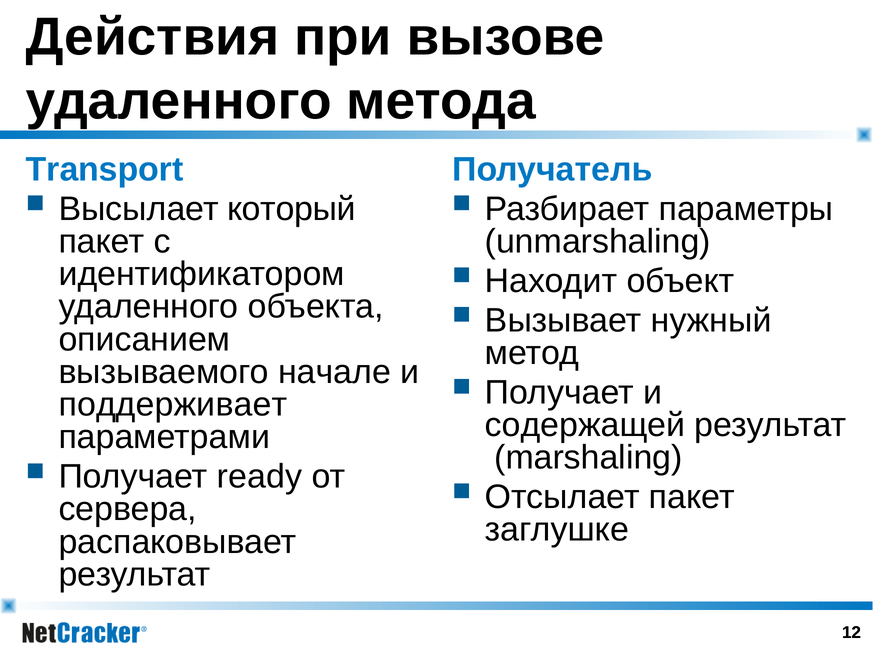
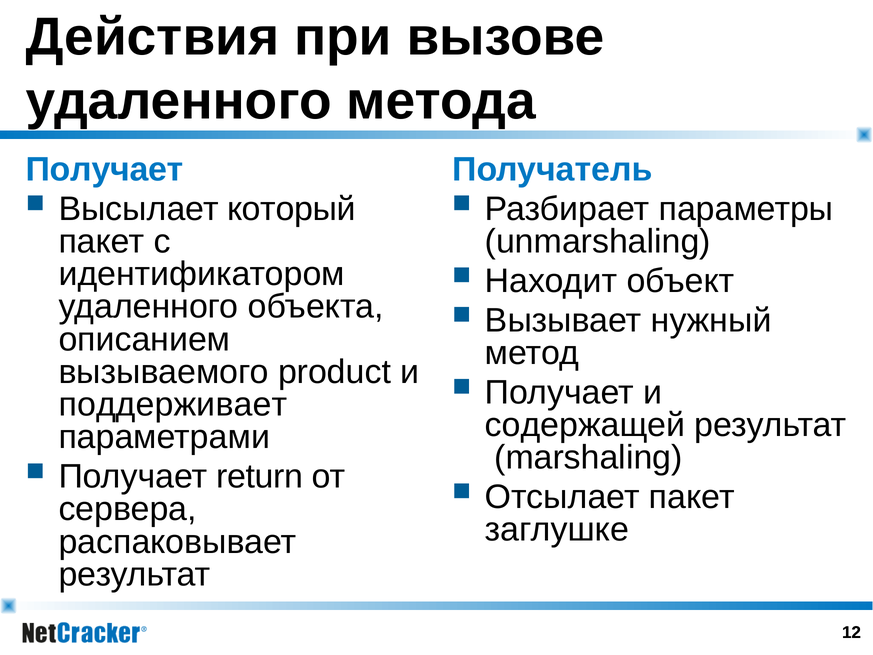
Transport: Transport -> Получает (105, 169)
начале: начале -> product (335, 372)
ready: ready -> return (260, 476)
